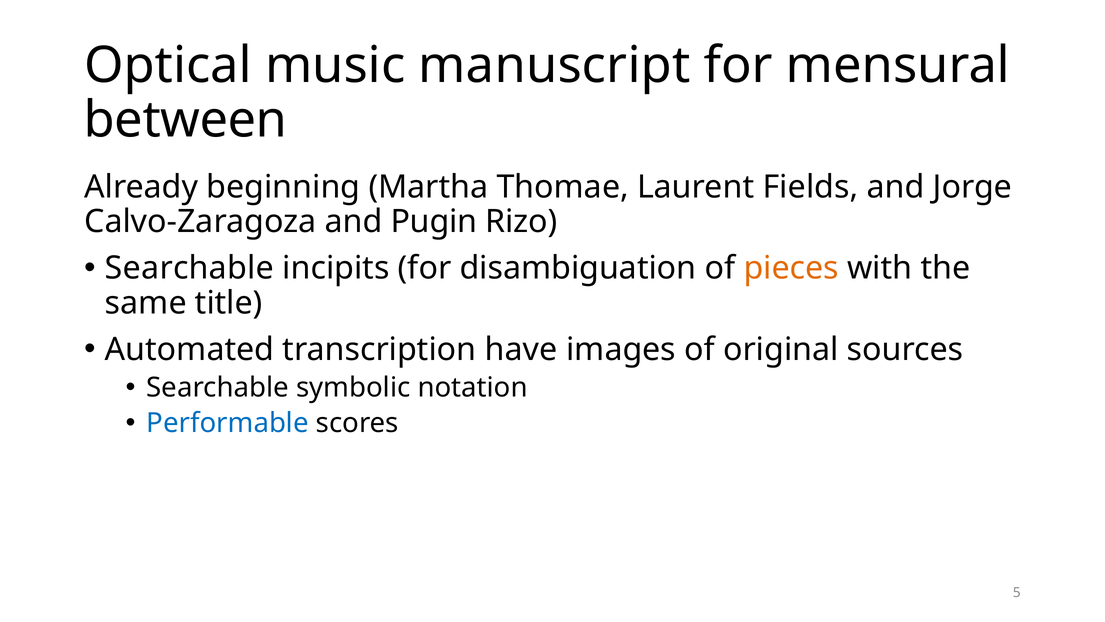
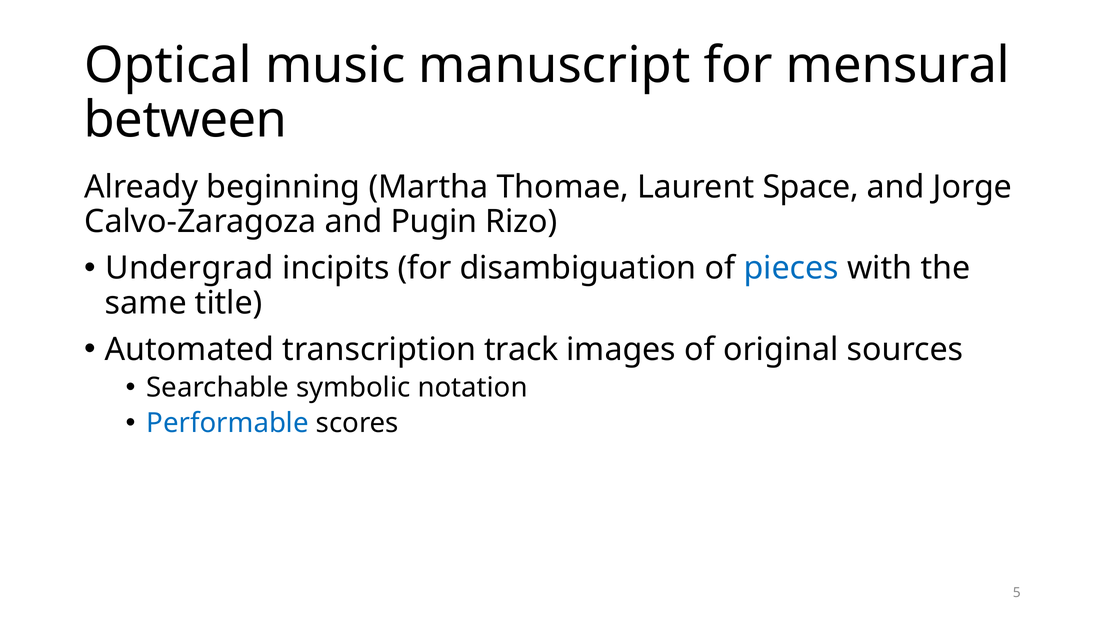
Fields: Fields -> Space (811, 187)
Searchable: Searchable -> Undergrad (189, 268)
pieces colour: orange -> blue (791, 268)
have: have -> track (521, 349)
